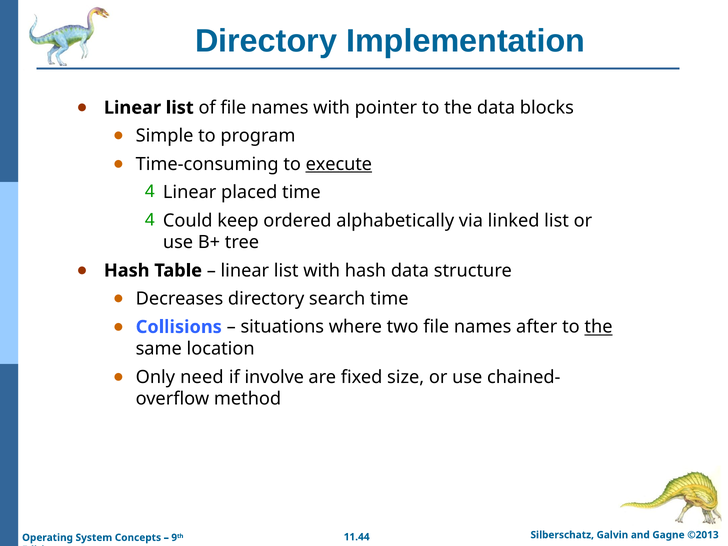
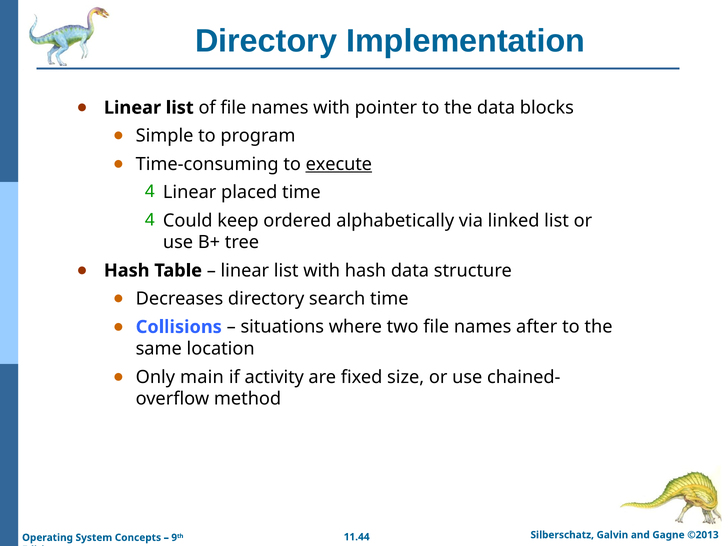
the underline: present -> none (599, 327)
need: need -> main (202, 377)
involve: involve -> activity (274, 377)
